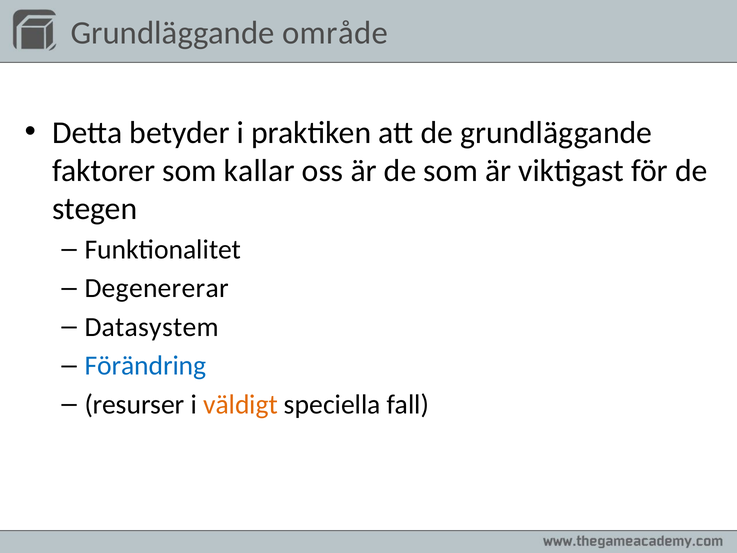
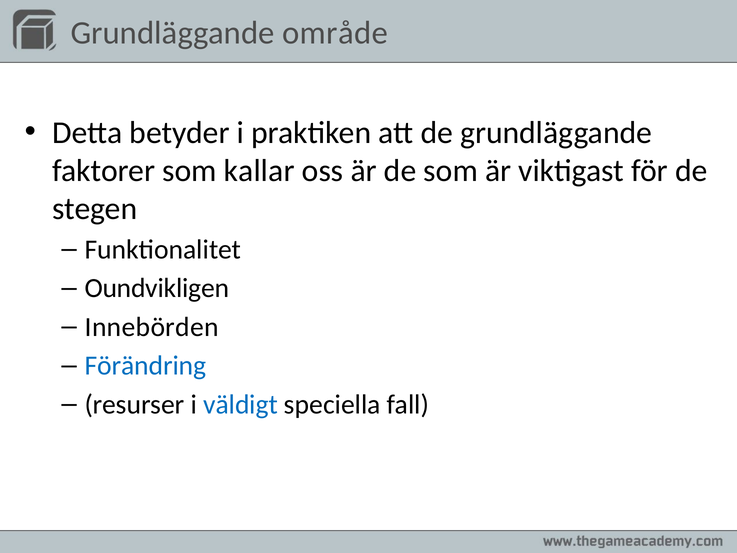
Degenererar: Degenererar -> Oundvikligen (157, 288)
Datasystem: Datasystem -> Innebörden (152, 327)
väldigt colour: orange -> blue (241, 404)
